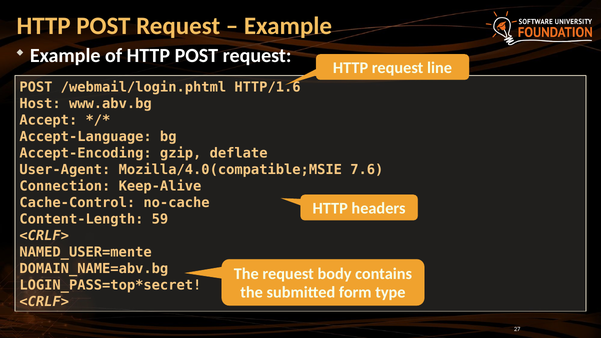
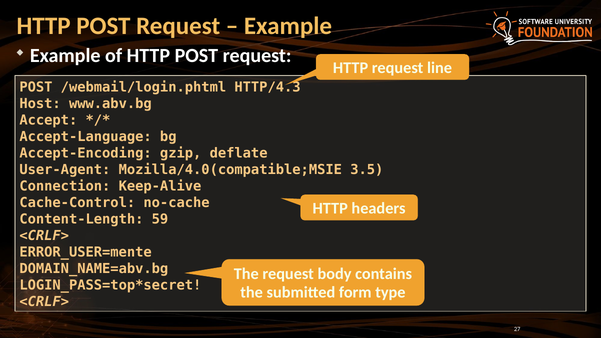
HTTP/1.6: HTTP/1.6 -> HTTP/4.3 (268, 87)
7.6: 7.6 -> 3.5 (367, 170)
NAMED_USER=mente: NAMED_USER=mente -> ERROR_USER=mente (86, 252)
